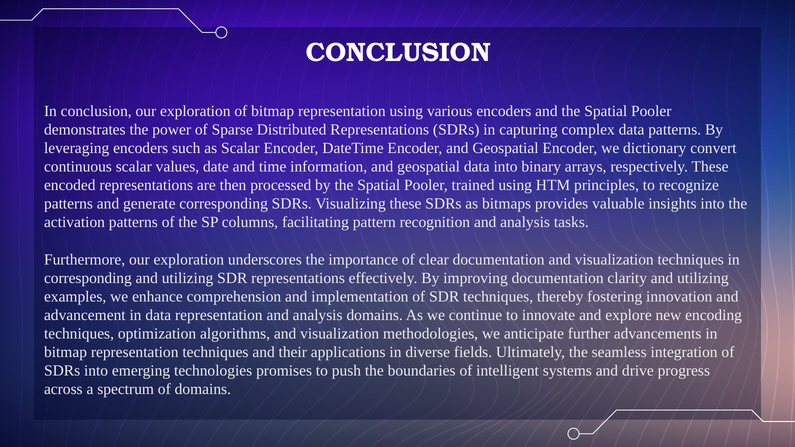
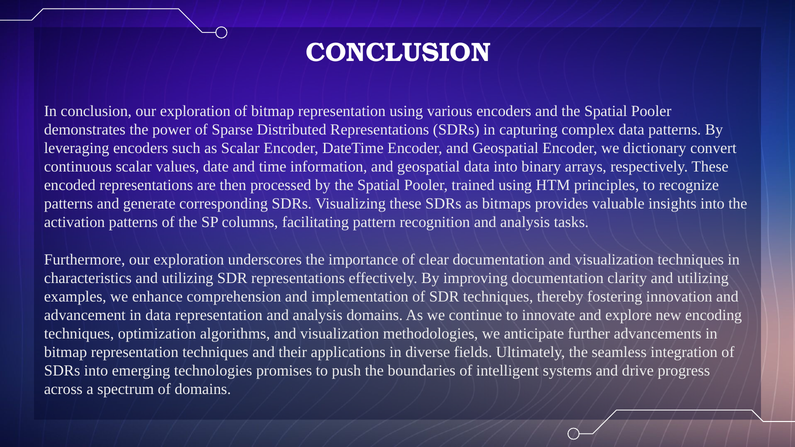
corresponding: corresponding -> characteristics (88, 278)
